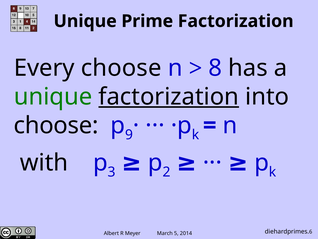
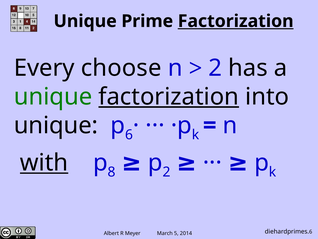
Factorization underline: none -> present (236, 21)
8: 8 -> 2 (215, 68)
choose: choose -> unique (56, 125)
9: 9 -> 6 (129, 134)
with underline: none -> present (44, 162)
3: 3 -> 8 (112, 172)
